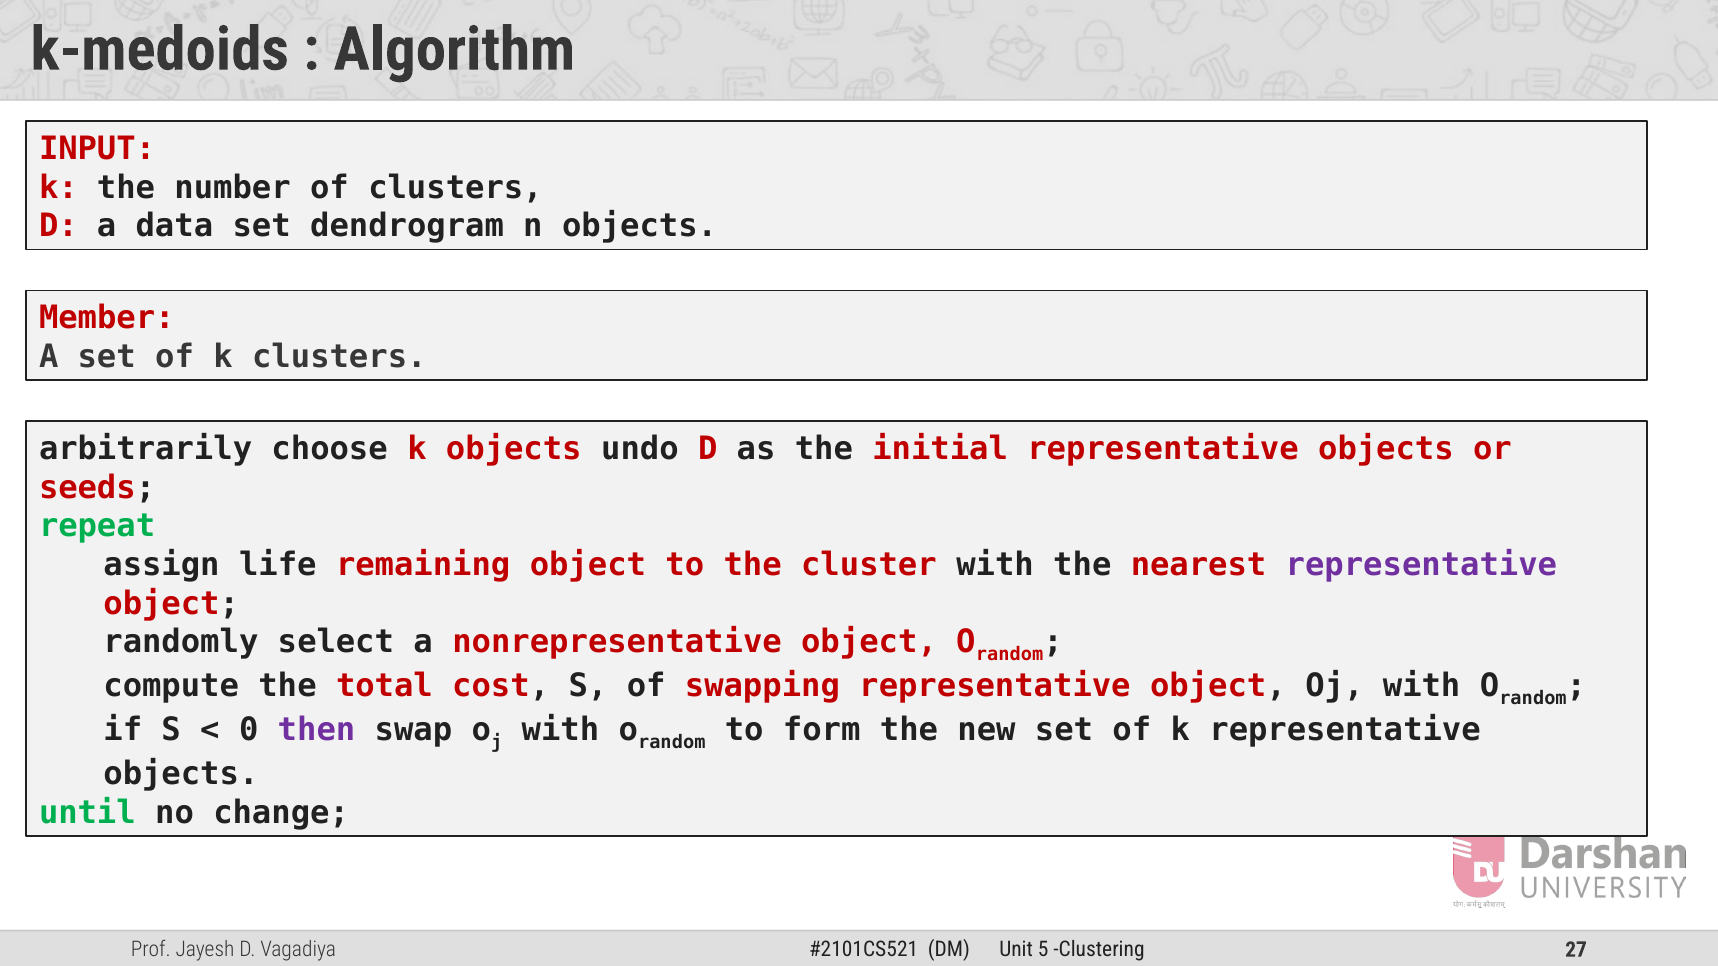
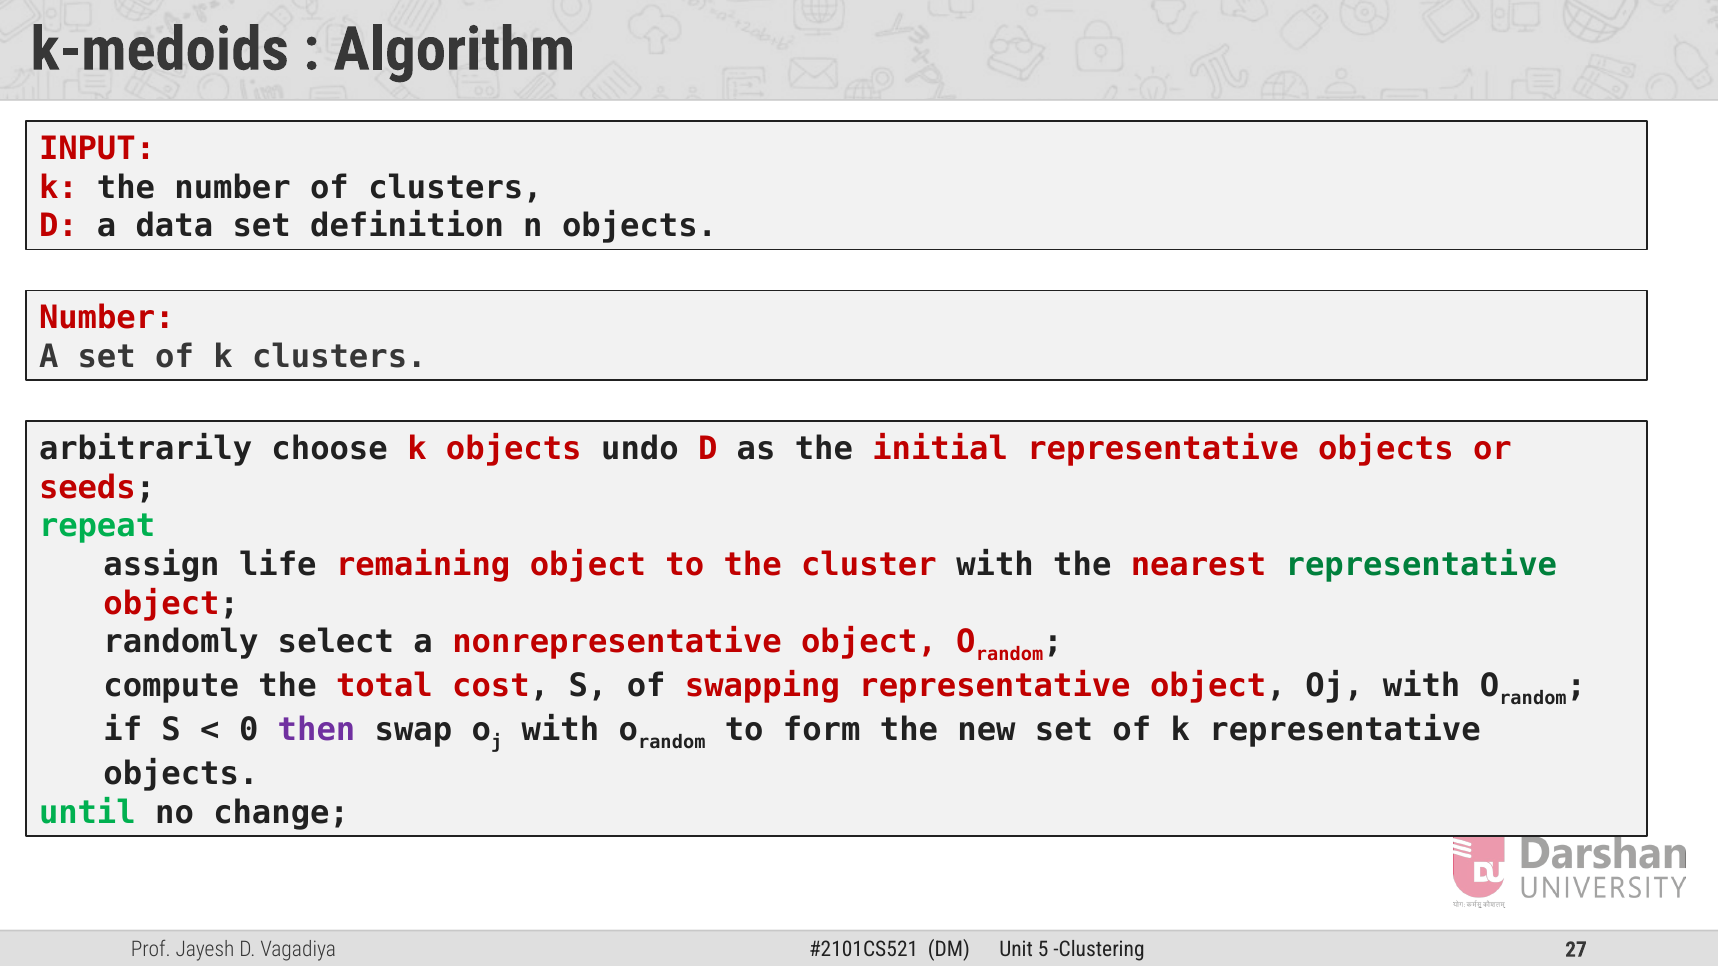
dendrogram: dendrogram -> definition (407, 226)
Member: Member -> Number (107, 318)
representative colour: purple -> green (1421, 565)
